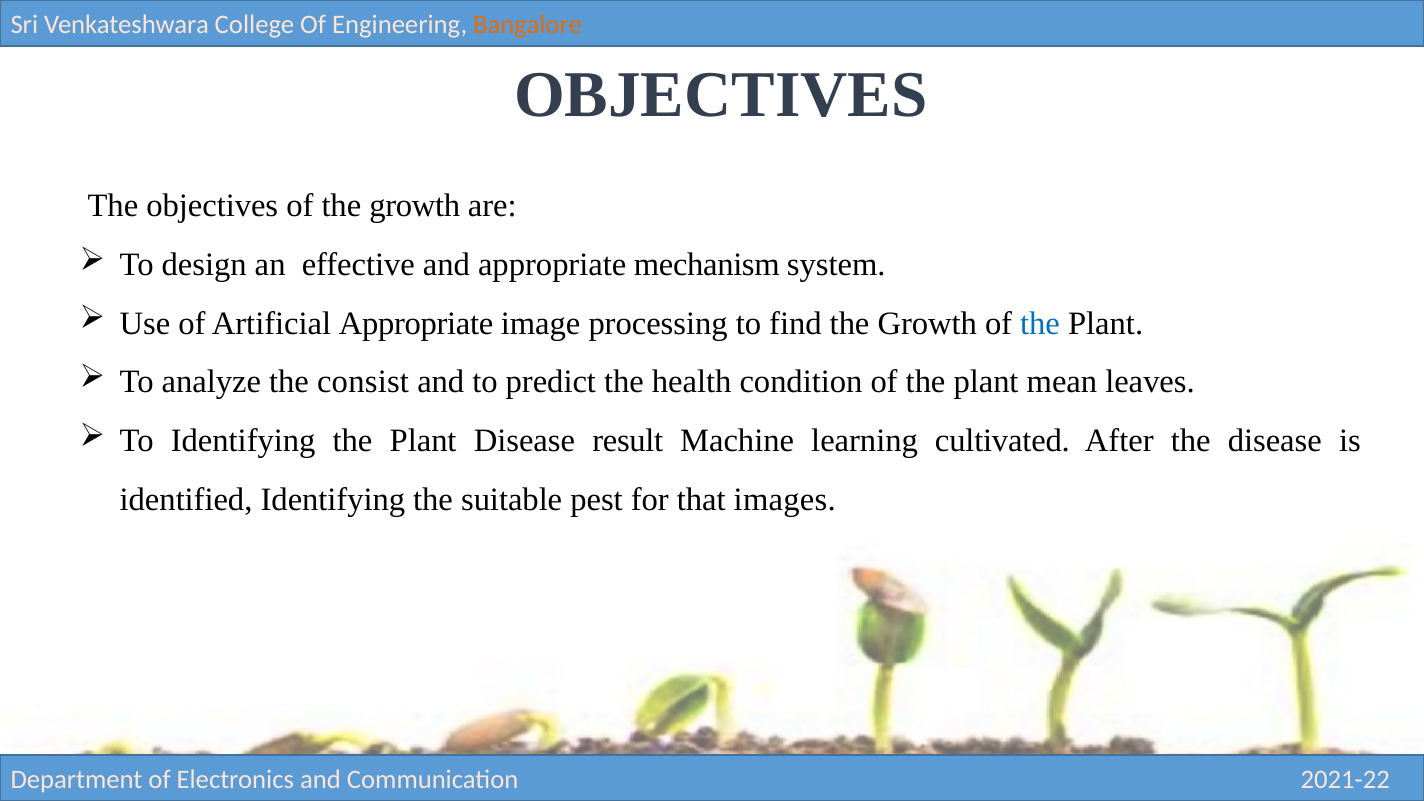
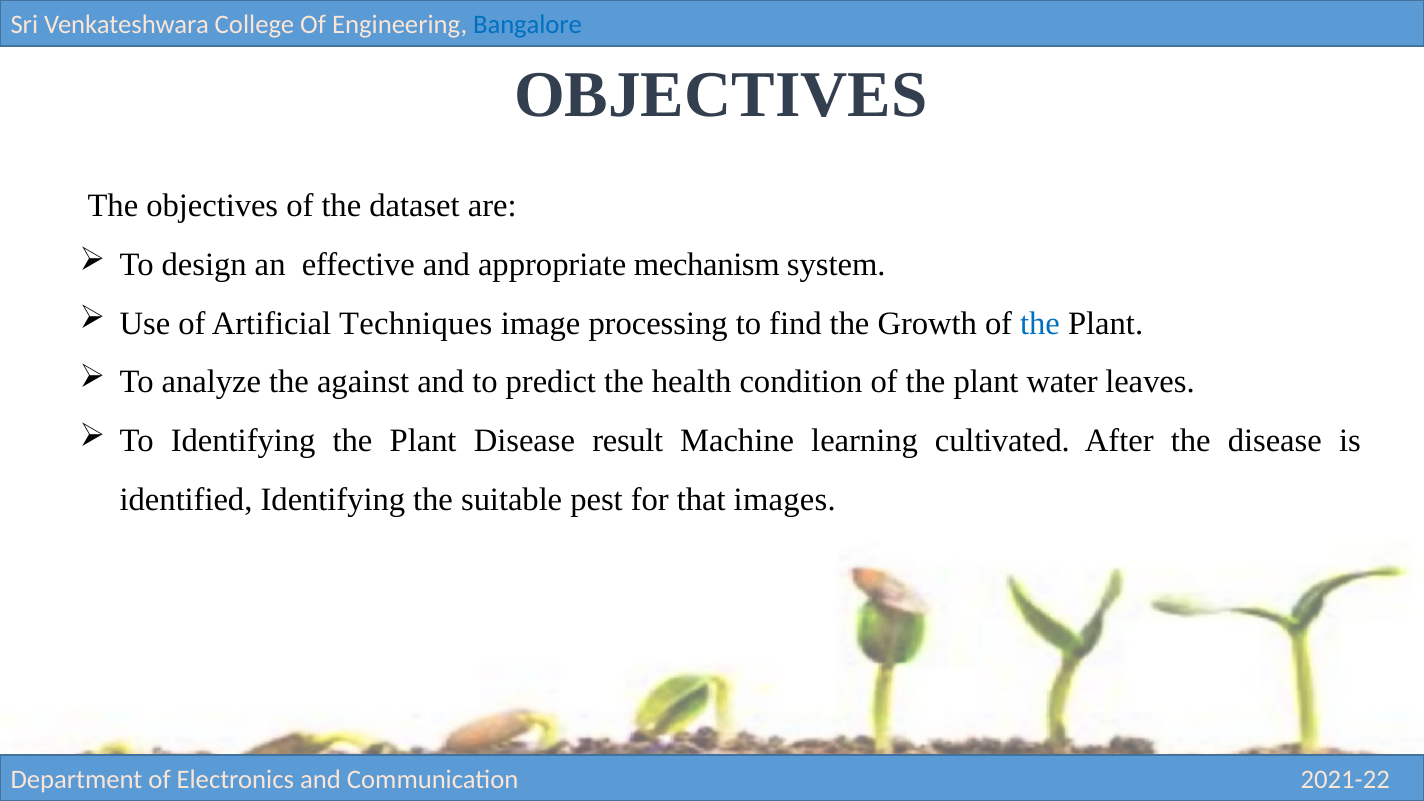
Bangalore colour: orange -> blue (528, 25)
of the growth: growth -> dataset (415, 206)
Artificial Appropriate: Appropriate -> Techniques (416, 323)
consist: consist -> against (363, 382)
mean: mean -> water (1062, 382)
